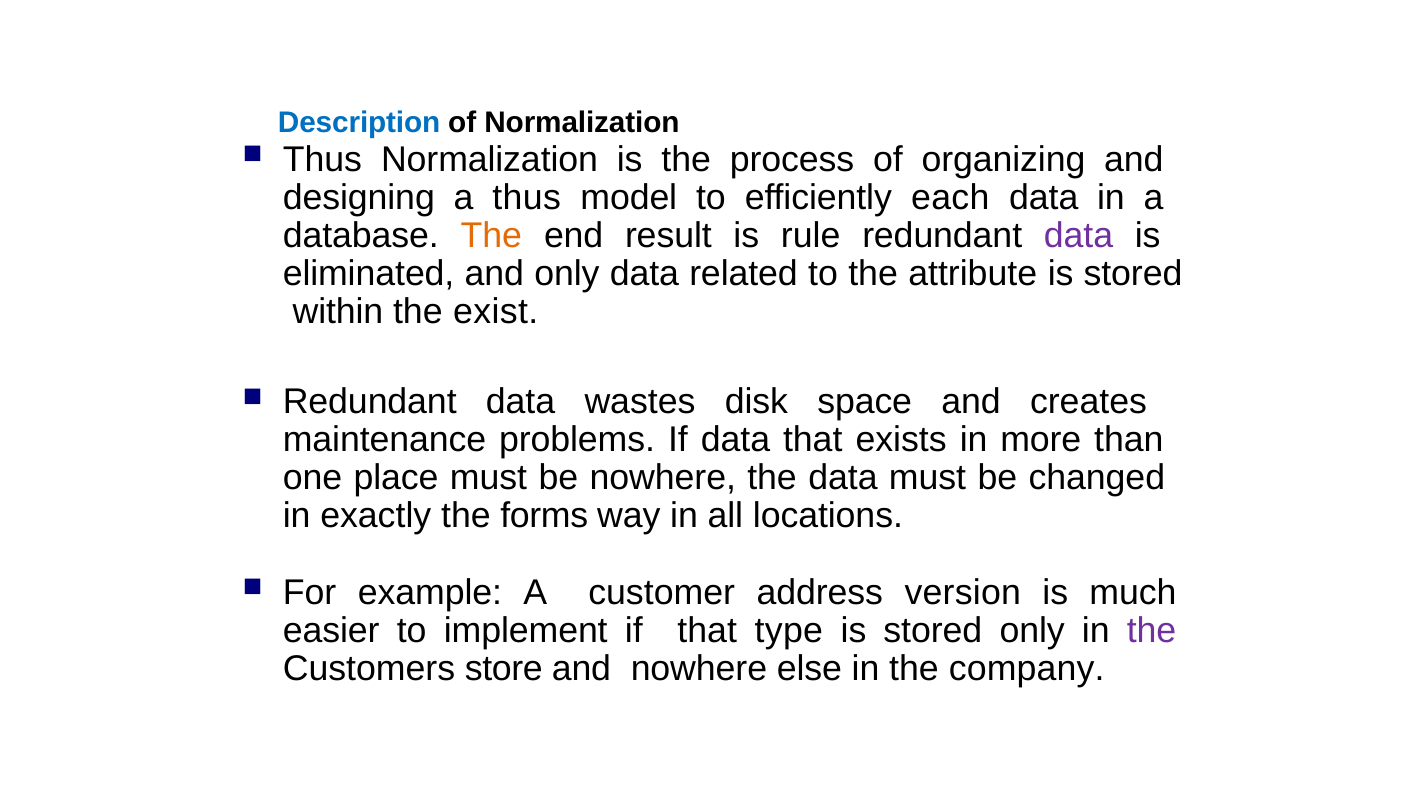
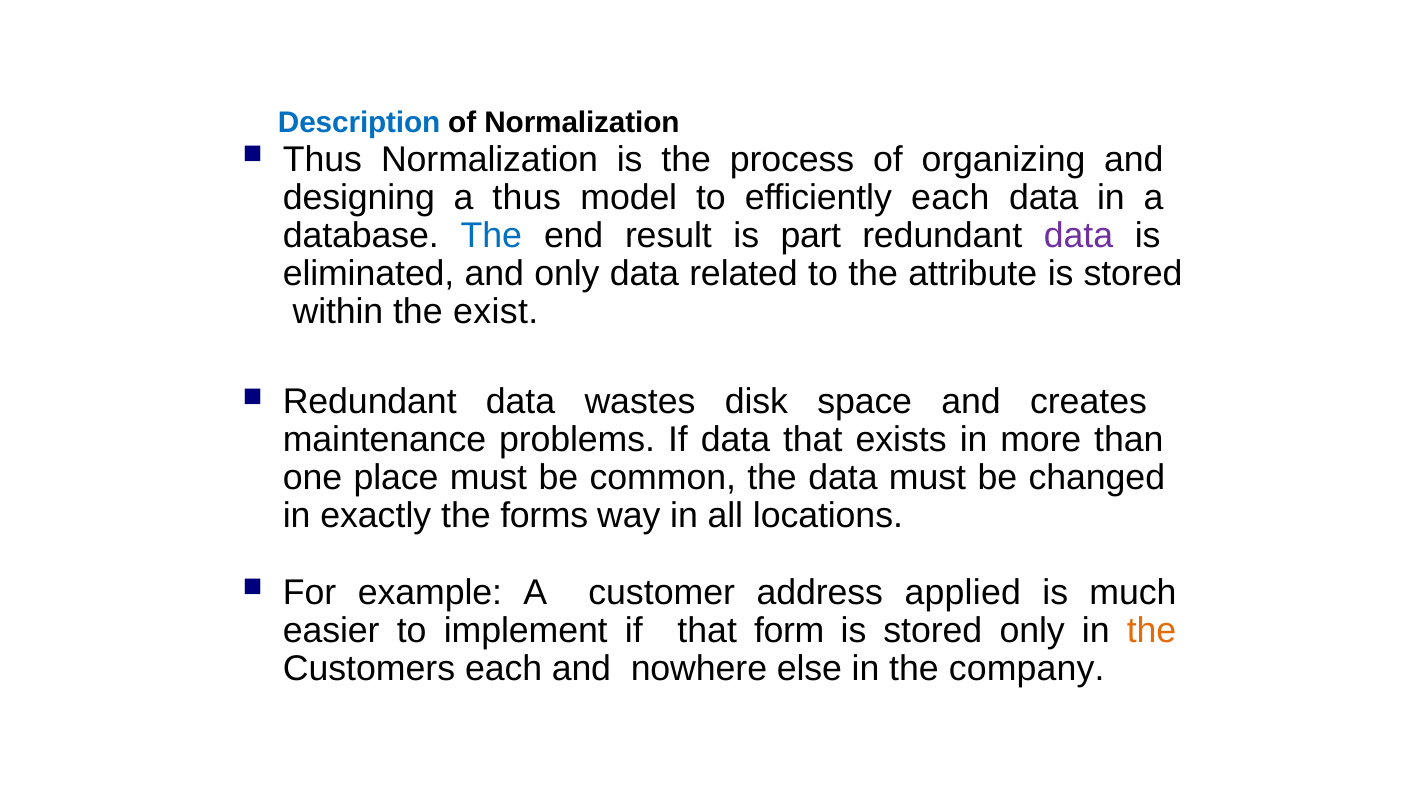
The colour: orange -> blue (491, 236)
rule: rule -> part (811, 236)
be nowhere: nowhere -> common (663, 478)
version: version -> applied (963, 592)
type: type -> form (789, 630)
the colour: purple -> orange (1152, 630)
Customers store: store -> each (504, 668)
